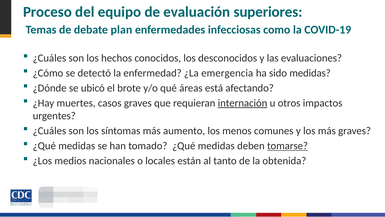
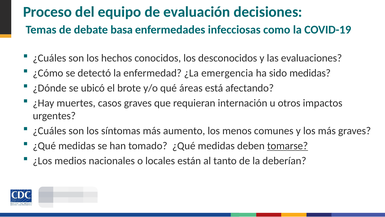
superiores: superiores -> decisiones (268, 12)
plan: plan -> basa (122, 30)
internación underline: present -> none (243, 103)
obtenida: obtenida -> deberían (284, 161)
